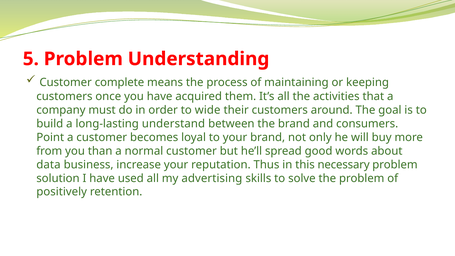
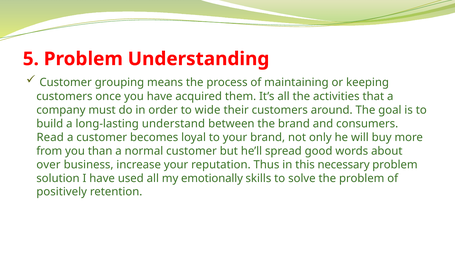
complete: complete -> grouping (119, 82)
Point: Point -> Read (50, 137)
data: data -> over (48, 165)
advertising: advertising -> emotionally (212, 178)
